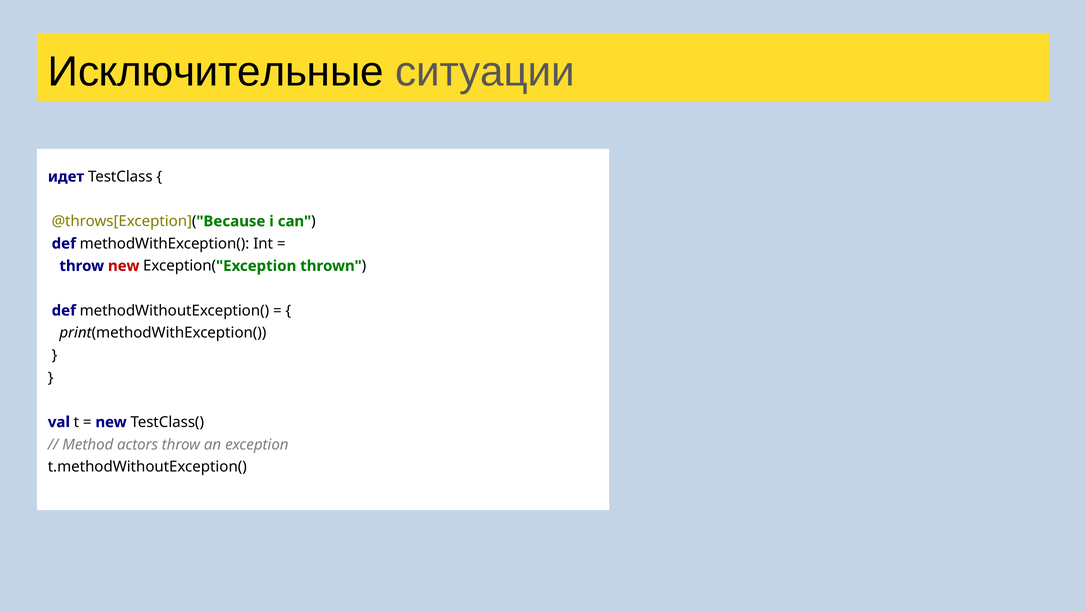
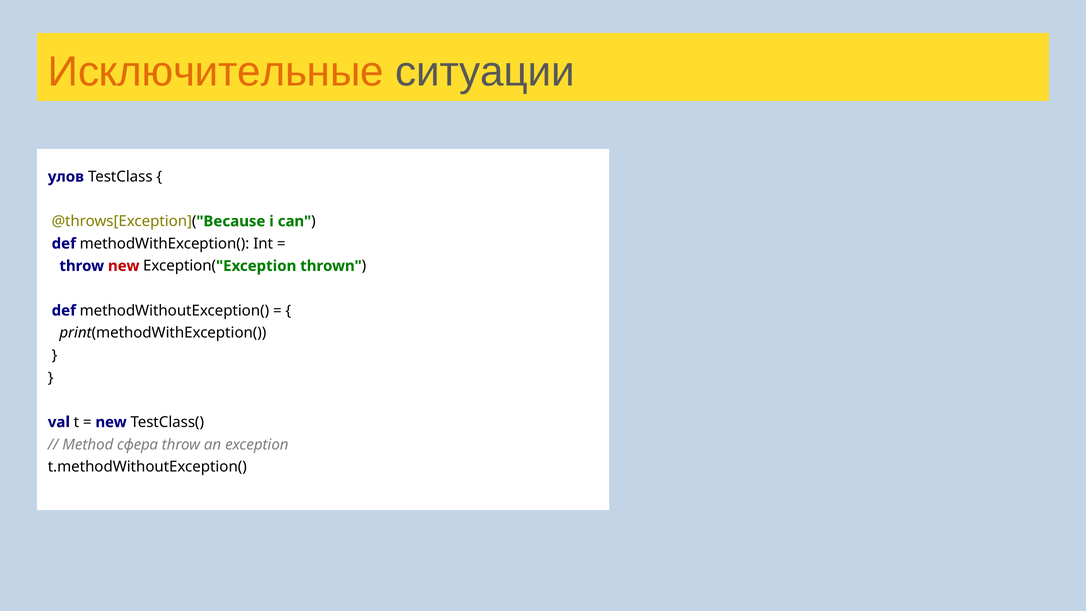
Исключительные colour: black -> orange (216, 72)
идет: идет -> улов (66, 177)
actors: actors -> сфера (138, 444)
